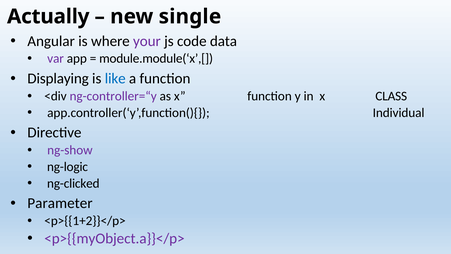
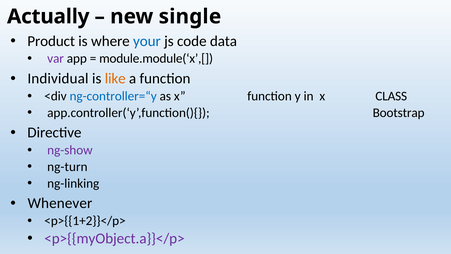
Angular: Angular -> Product (51, 41)
your colour: purple -> blue (147, 41)
Displaying: Displaying -> Individual (58, 78)
like colour: blue -> orange (115, 78)
ng-controller=“y colour: purple -> blue (113, 96)
Individual: Individual -> Bootstrap (399, 113)
ng-logic: ng-logic -> ng-turn (67, 167)
ng-clicked: ng-clicked -> ng-linking (73, 183)
Parameter: Parameter -> Whenever (60, 203)
